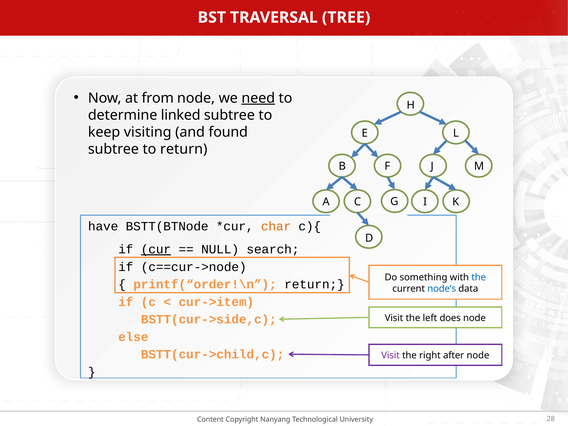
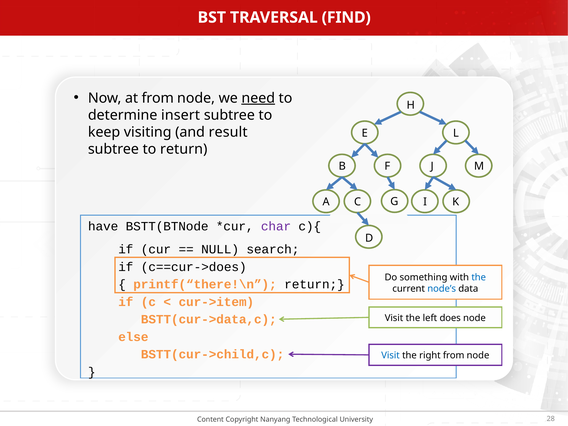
TREE: TREE -> FIND (346, 17)
linked: linked -> insert (181, 115)
found: found -> result (228, 132)
char colour: orange -> purple (276, 226)
cur underline: present -> none (156, 249)
c==cur->node: c==cur->node -> c==cur->does (194, 267)
printf(“order!\n: printf(“order!\n -> printf(“there!\n (205, 284)
BSTT(cur->side,c: BSTT(cur->side,c -> BSTT(cur->data,c (209, 319)
Visit colour: purple -> blue (391, 356)
right after: after -> from (454, 356)
